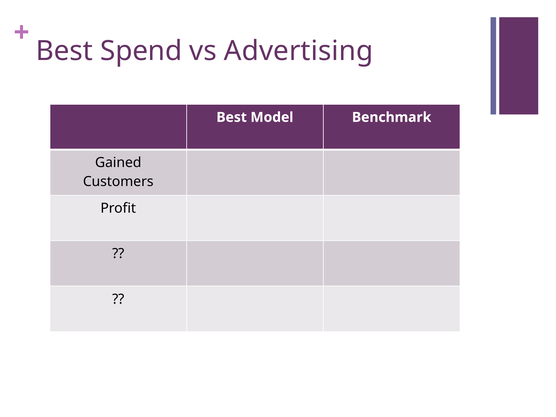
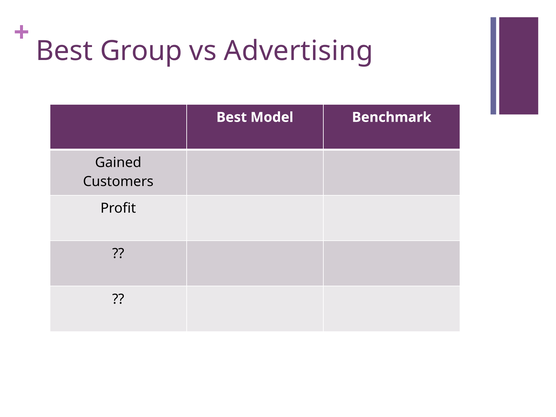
Spend: Spend -> Group (141, 51)
